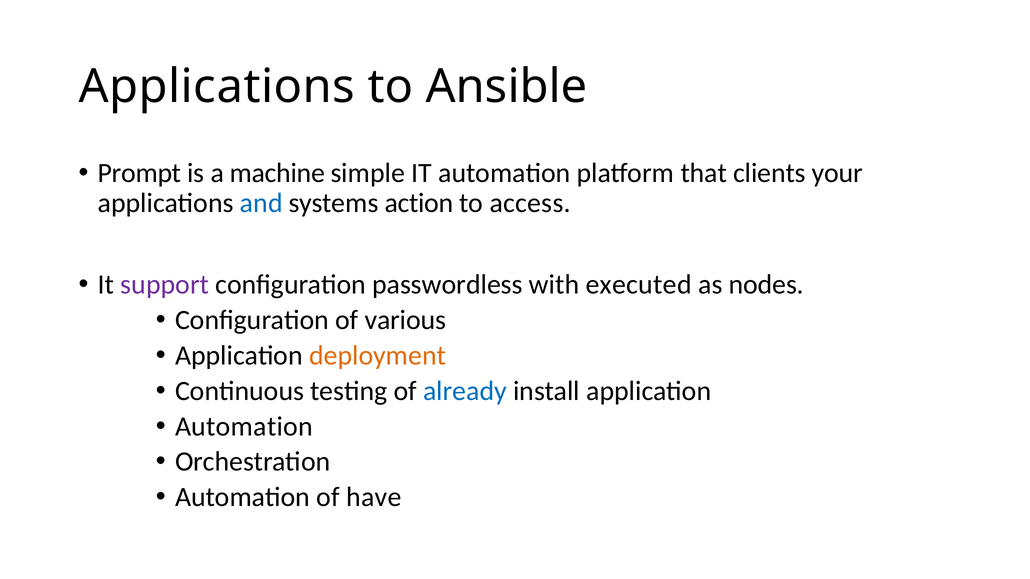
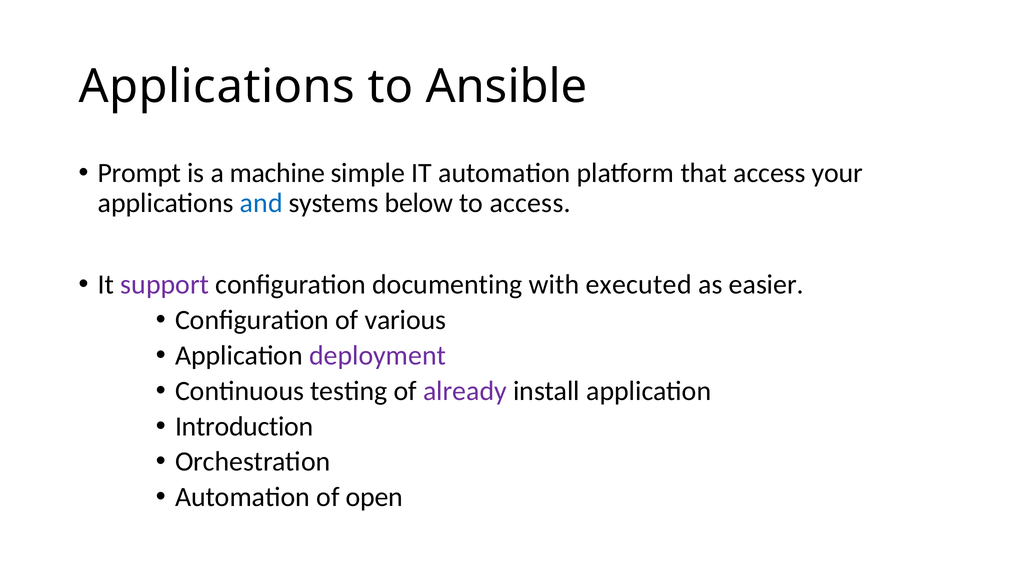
that clients: clients -> access (769, 173)
action: action -> below (419, 203)
passwordless: passwordless -> documenting (447, 285)
nodes: nodes -> easier (766, 285)
deployment colour: orange -> purple (378, 356)
already colour: blue -> purple (465, 391)
Automation: Automation -> Introduction (244, 427)
have: have -> open (374, 498)
